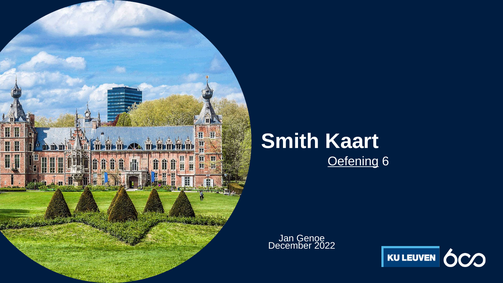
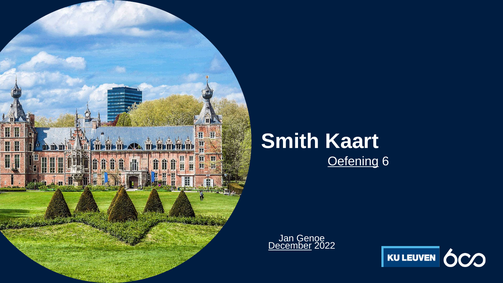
December underline: none -> present (290, 246)
